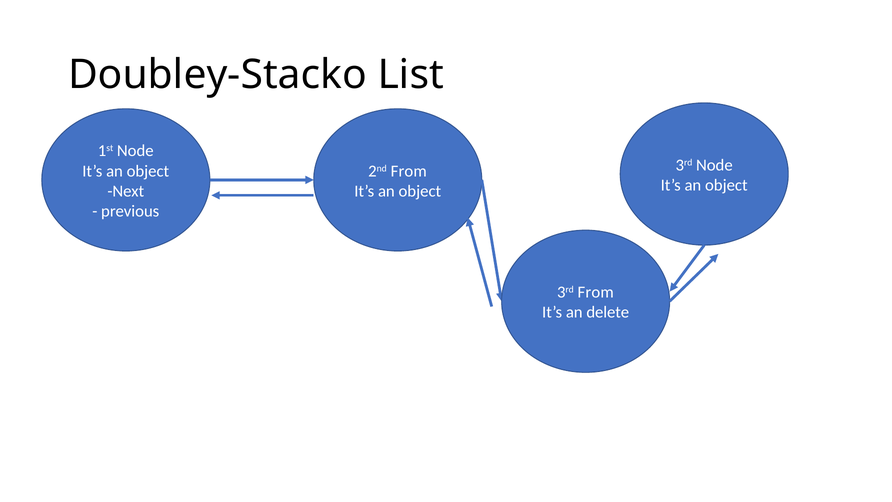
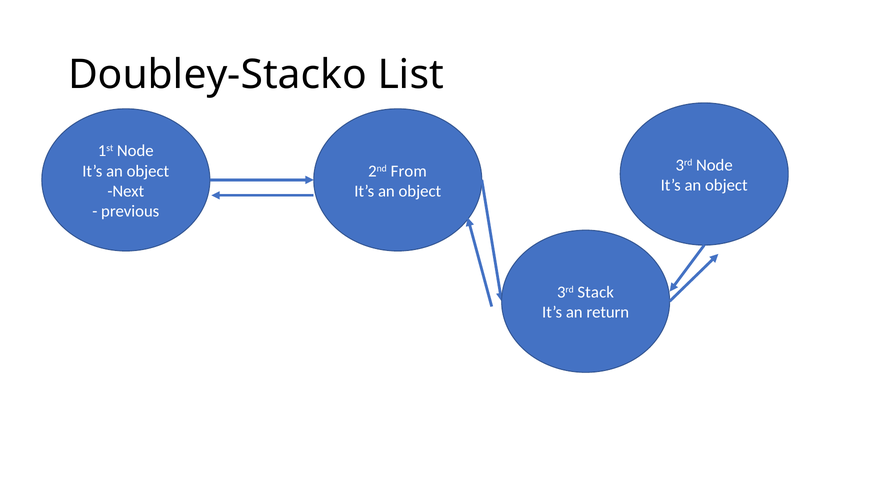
3rd From: From -> Stack (596, 292)
delete: delete -> return (608, 312)
